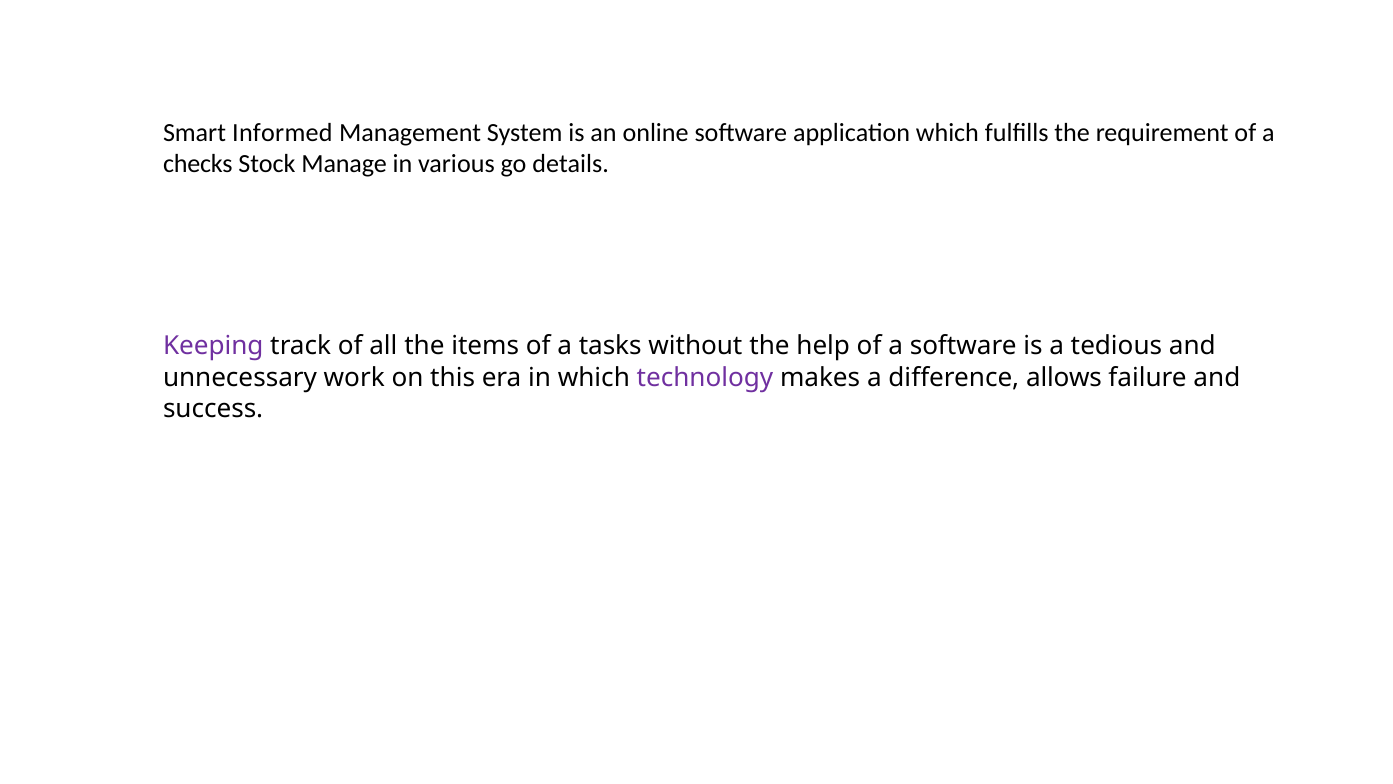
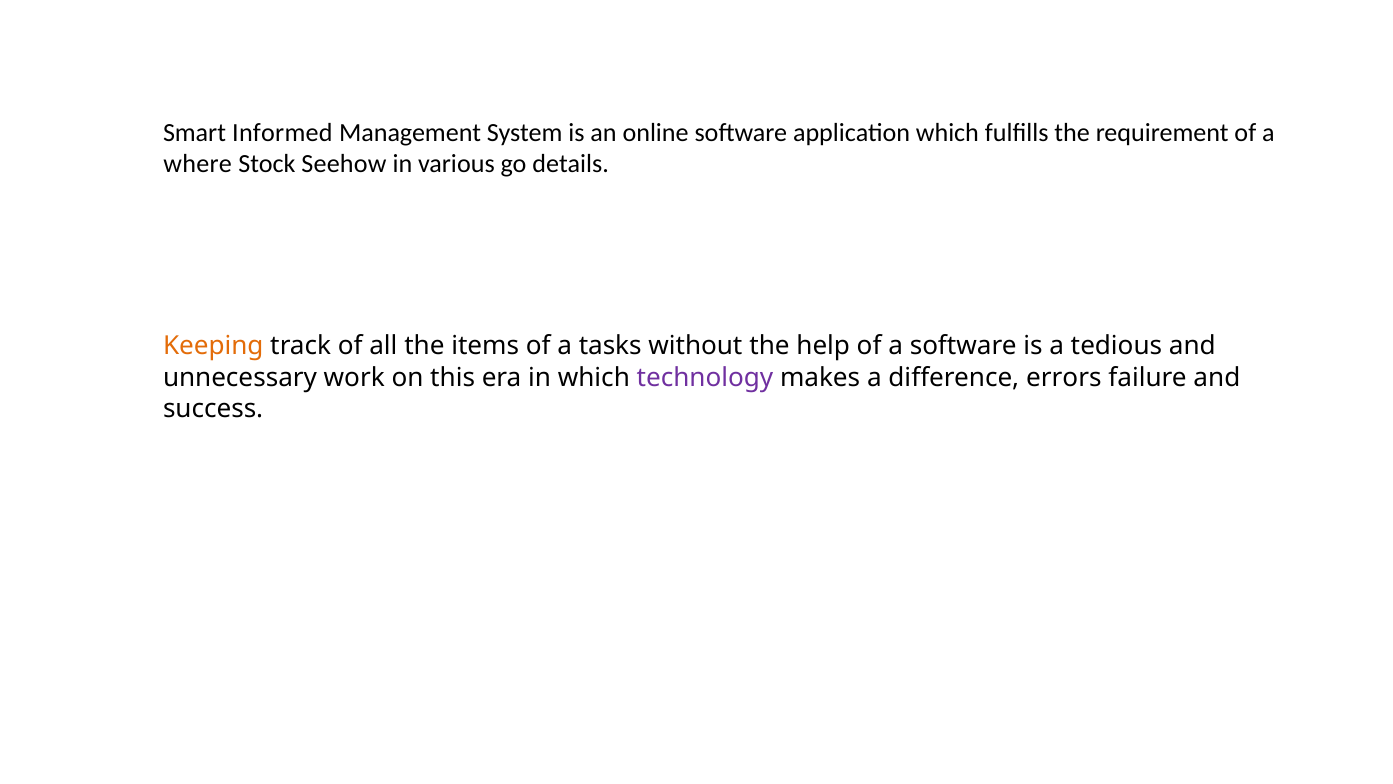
checks: checks -> where (198, 164)
Manage: Manage -> Seehow (344, 164)
Keeping colour: purple -> orange (213, 346)
allows: allows -> errors (1064, 377)
